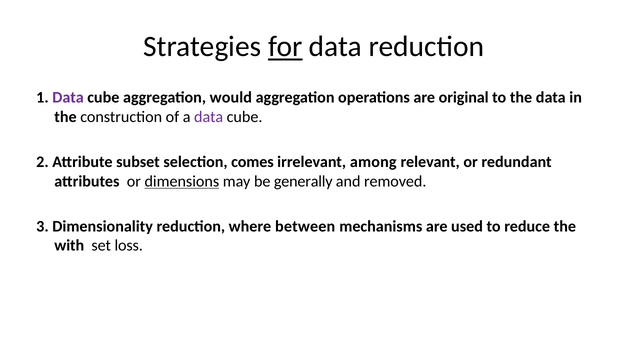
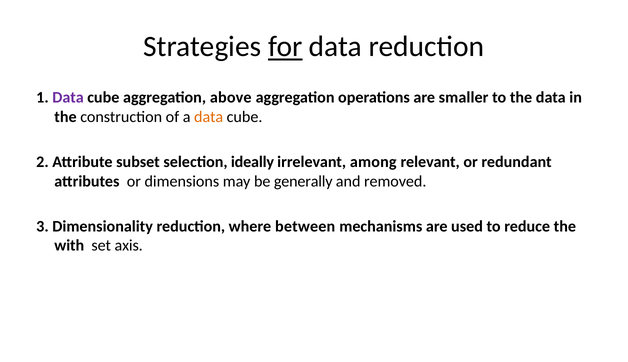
would: would -> above (231, 98)
original: original -> smaller (464, 98)
data colour: purple -> orange (209, 117)
comes: comes -> ideally (252, 162)
dimensions underline: present -> none (182, 181)
loss: loss -> axis (129, 246)
